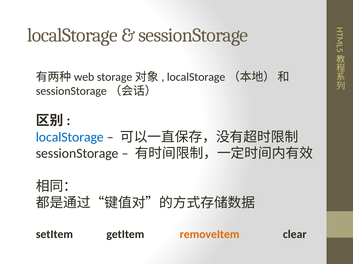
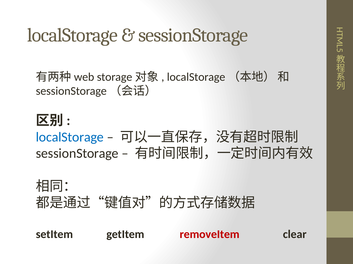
removeItem colour: orange -> red (210, 235)
